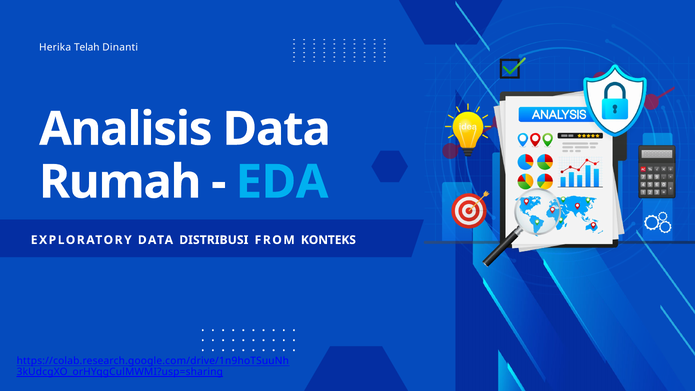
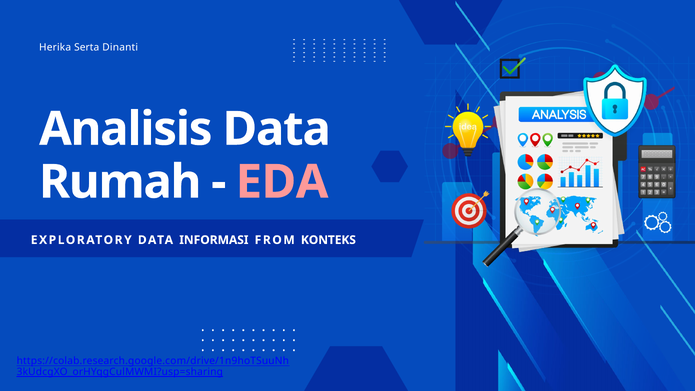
Telah: Telah -> Serta (87, 47)
EDA colour: light blue -> pink (282, 182)
DISTRIBUSI: DISTRIBUSI -> INFORMASI (214, 240)
